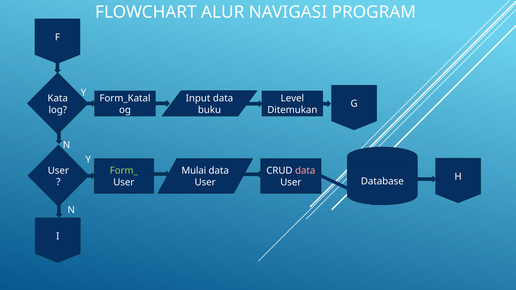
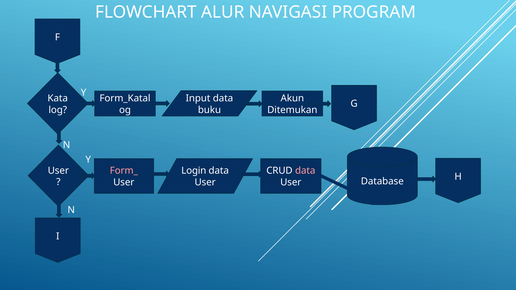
Level: Level -> Akun (292, 98)
Form_ colour: light green -> pink (124, 171)
Mulai: Mulai -> Login (194, 171)
